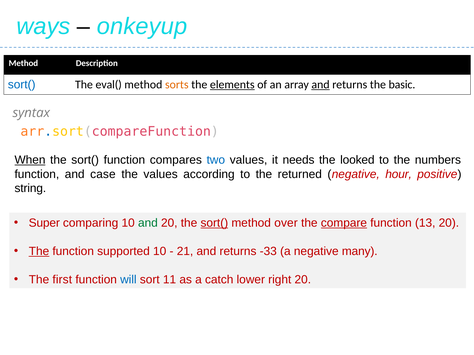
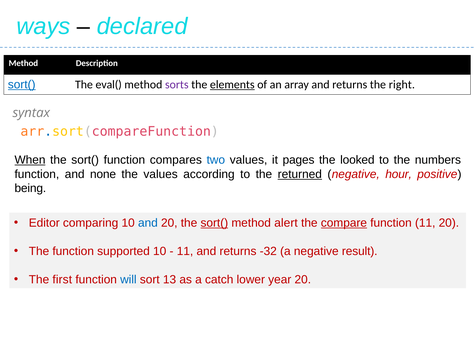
onkeyup: onkeyup -> declared (142, 26)
sort( underline: none -> present (22, 85)
sorts colour: orange -> purple (177, 85)
and underline: present -> none (321, 85)
basic: basic -> right (402, 85)
needs: needs -> pages (299, 160)
case: case -> none (103, 174)
returned underline: none -> present (300, 174)
string: string -> being (30, 189)
Super: Super -> Editor (44, 223)
and colour: green -> blue (148, 223)
over: over -> alert (286, 223)
function 13: 13 -> 11 (425, 223)
The underline: present -> none (39, 252)
21: 21 -> 11 (185, 252)
-33: -33 -> -32 (268, 252)
many: many -> result (360, 252)
11: 11 -> 13 (170, 280)
right: right -> year (280, 280)
